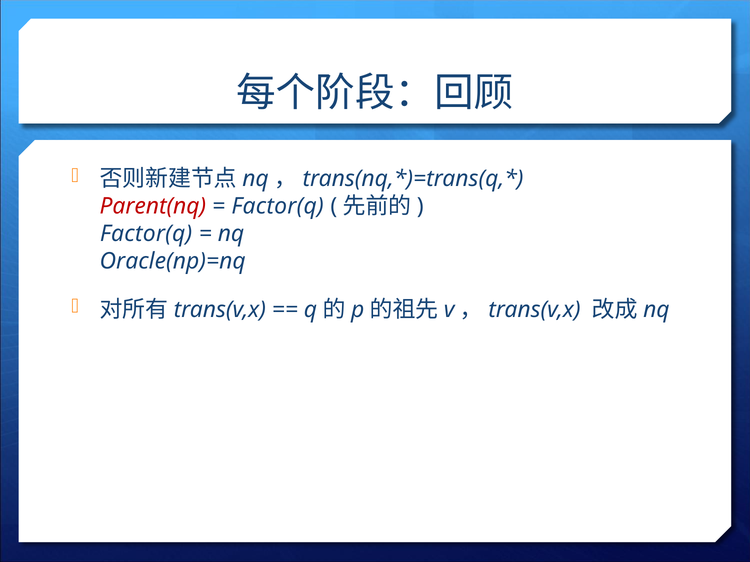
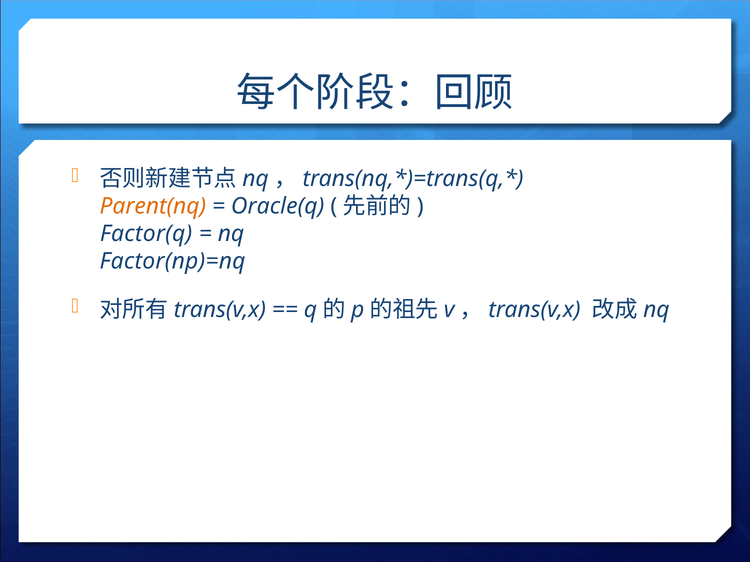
Parent(nq colour: red -> orange (153, 206)
Factor(q: Factor(q -> Oracle(q (278, 206)
Oracle(np)=nq: Oracle(np)=nq -> Factor(np)=nq (173, 261)
